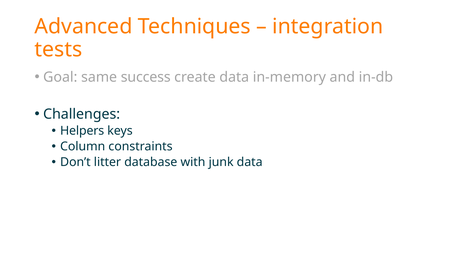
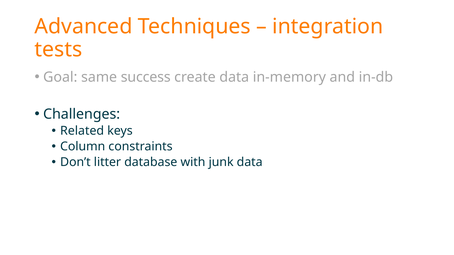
Helpers: Helpers -> Related (82, 131)
